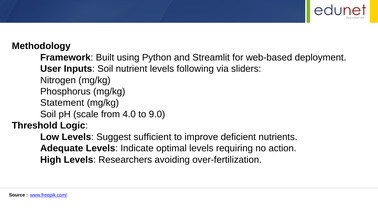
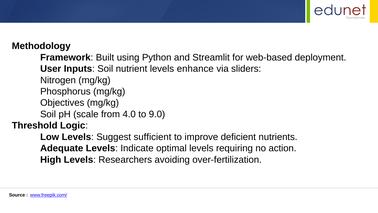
following: following -> enhance (195, 69)
Statement: Statement -> Objectives (62, 103)
